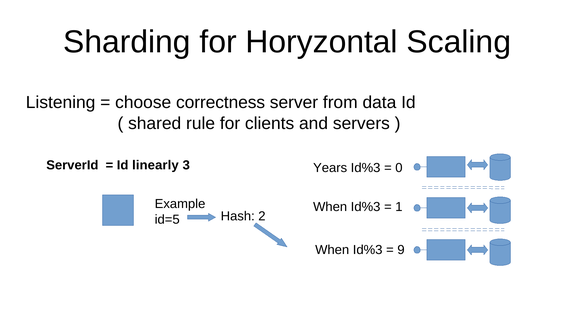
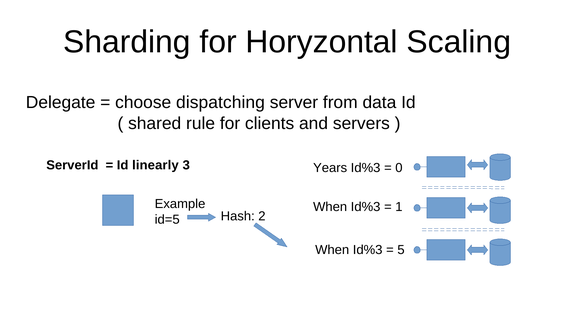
Listening: Listening -> Delegate (61, 103)
correctness: correctness -> dispatching (220, 103)
9: 9 -> 5 (401, 250)
